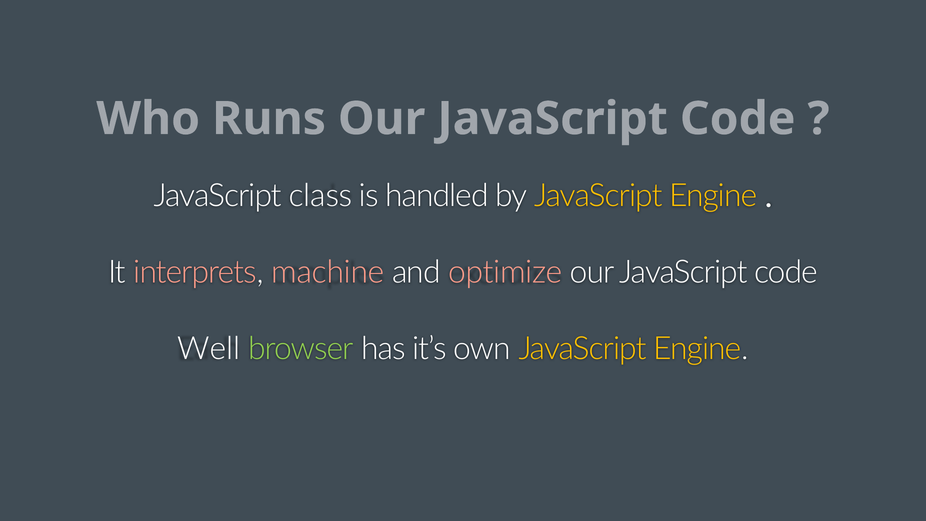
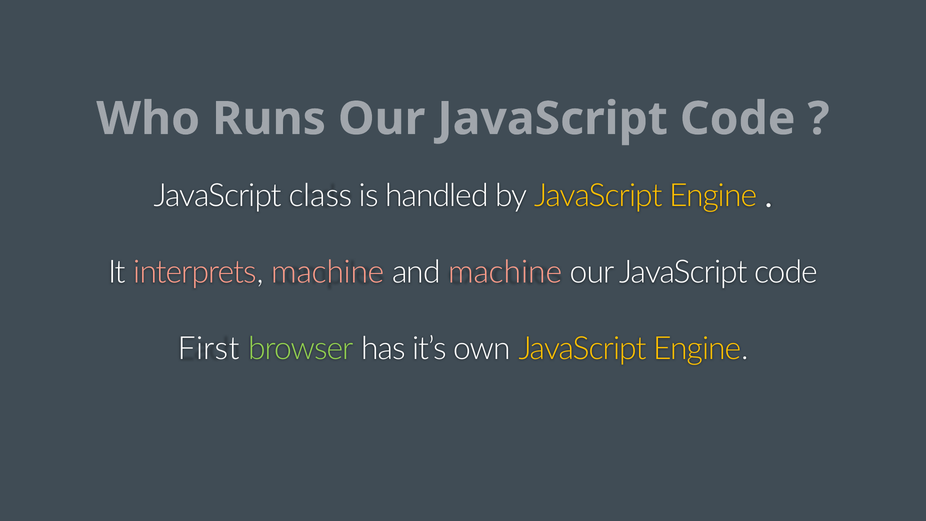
and optimize: optimize -> machine (505, 272)
Well: Well -> First (209, 349)
